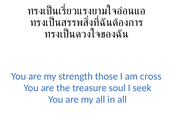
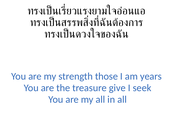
cross: cross -> years (151, 76)
soul: soul -> give (117, 88)
